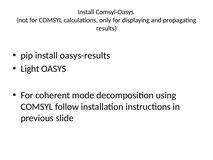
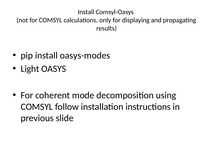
oasys-results: oasys-results -> oasys-modes (85, 55)
